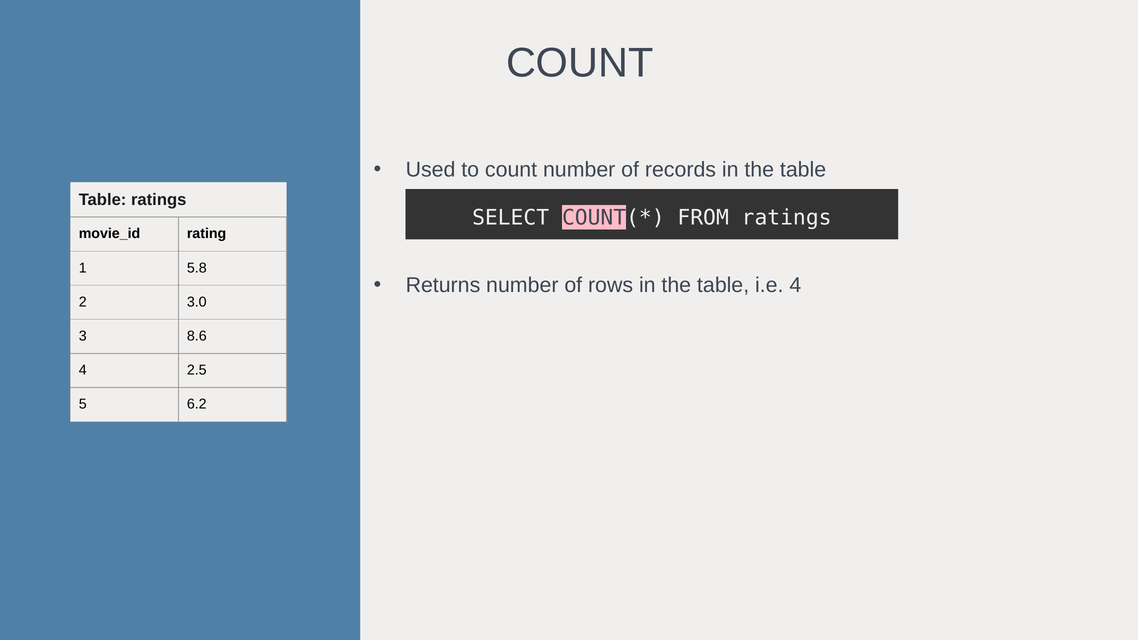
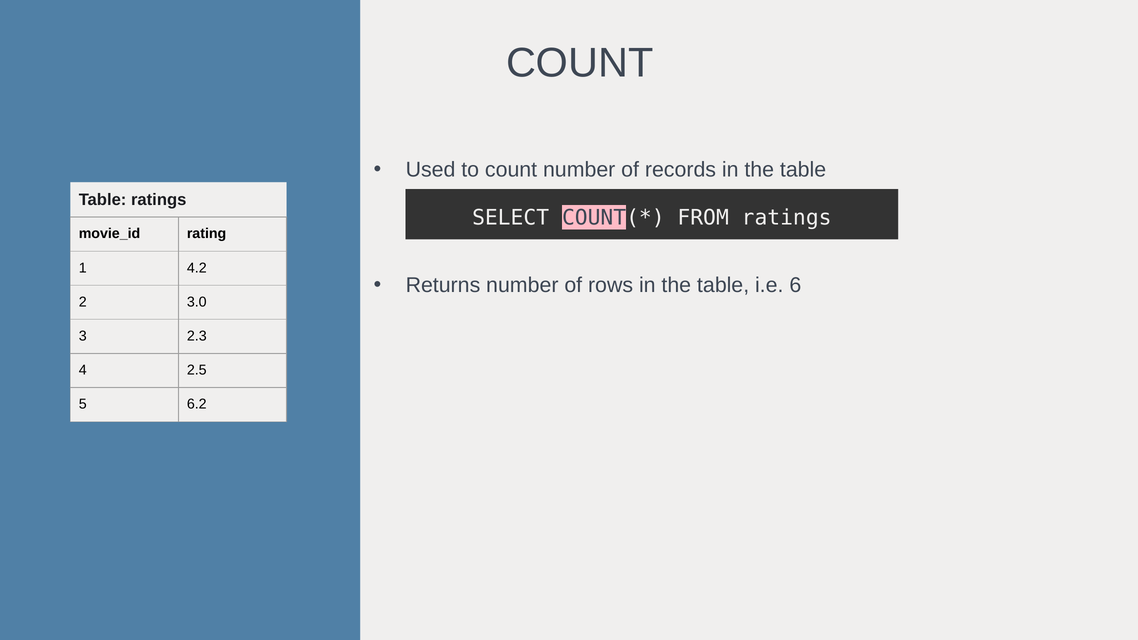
5.8: 5.8 -> 4.2 (197, 268)
i.e 4: 4 -> 6 (795, 285)
8.6: 8.6 -> 2.3 (197, 336)
